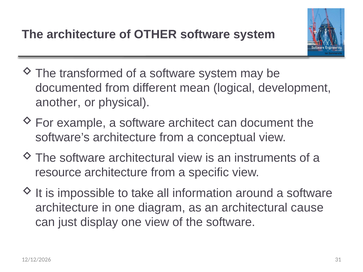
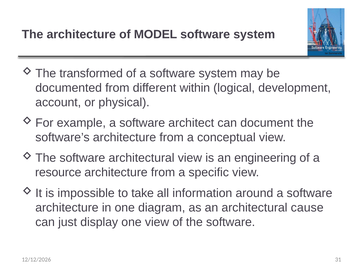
OTHER: OTHER -> MODEL (156, 34)
mean: mean -> within (195, 88)
another: another -> account (58, 102)
instruments: instruments -> engineering (265, 158)
